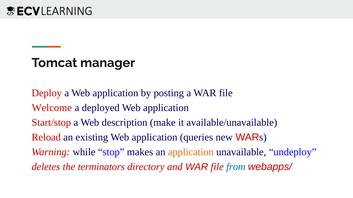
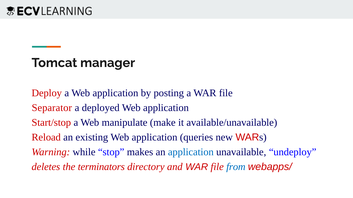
Welcome: Welcome -> Separator (52, 108)
description: description -> manipulate (125, 123)
application colour: orange -> blue (191, 152)
